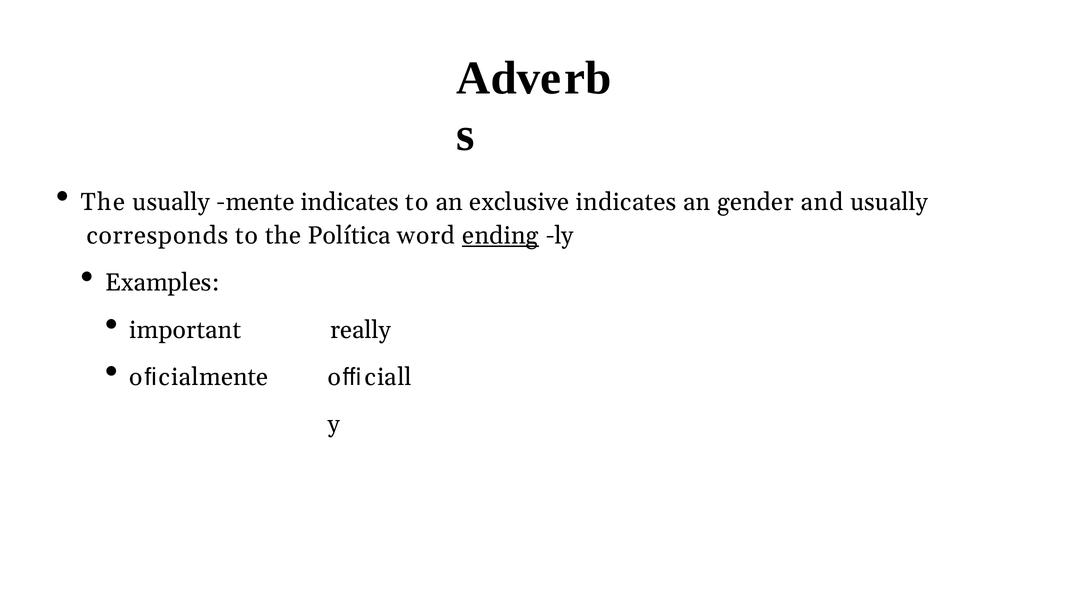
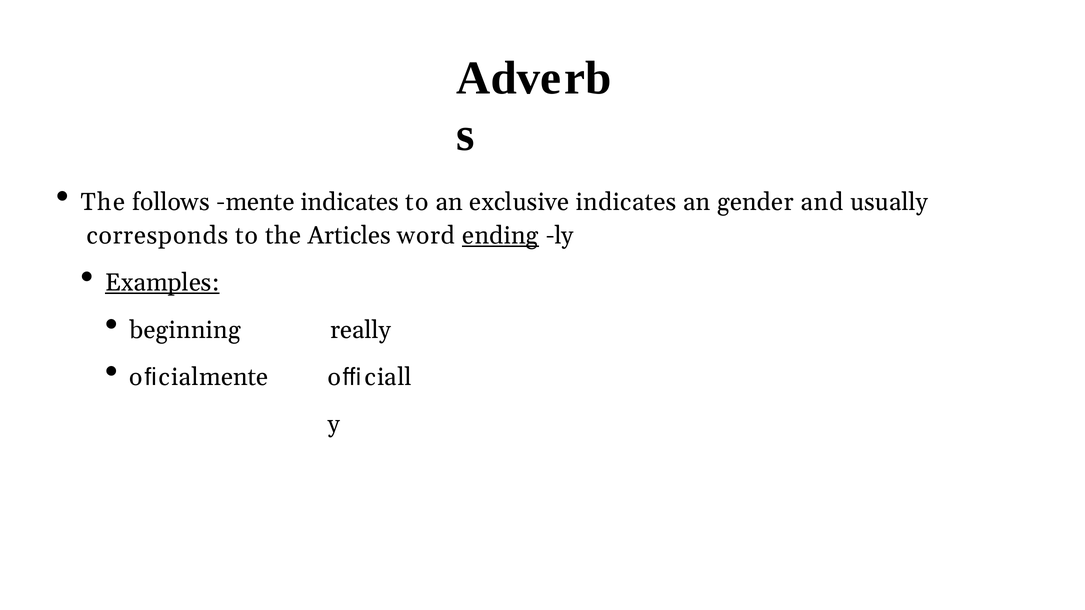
The usually: usually -> follows (171, 202)
Política: Política -> Articles (349, 236)
Examples underline: none -> present (162, 283)
important: important -> beginning (185, 330)
